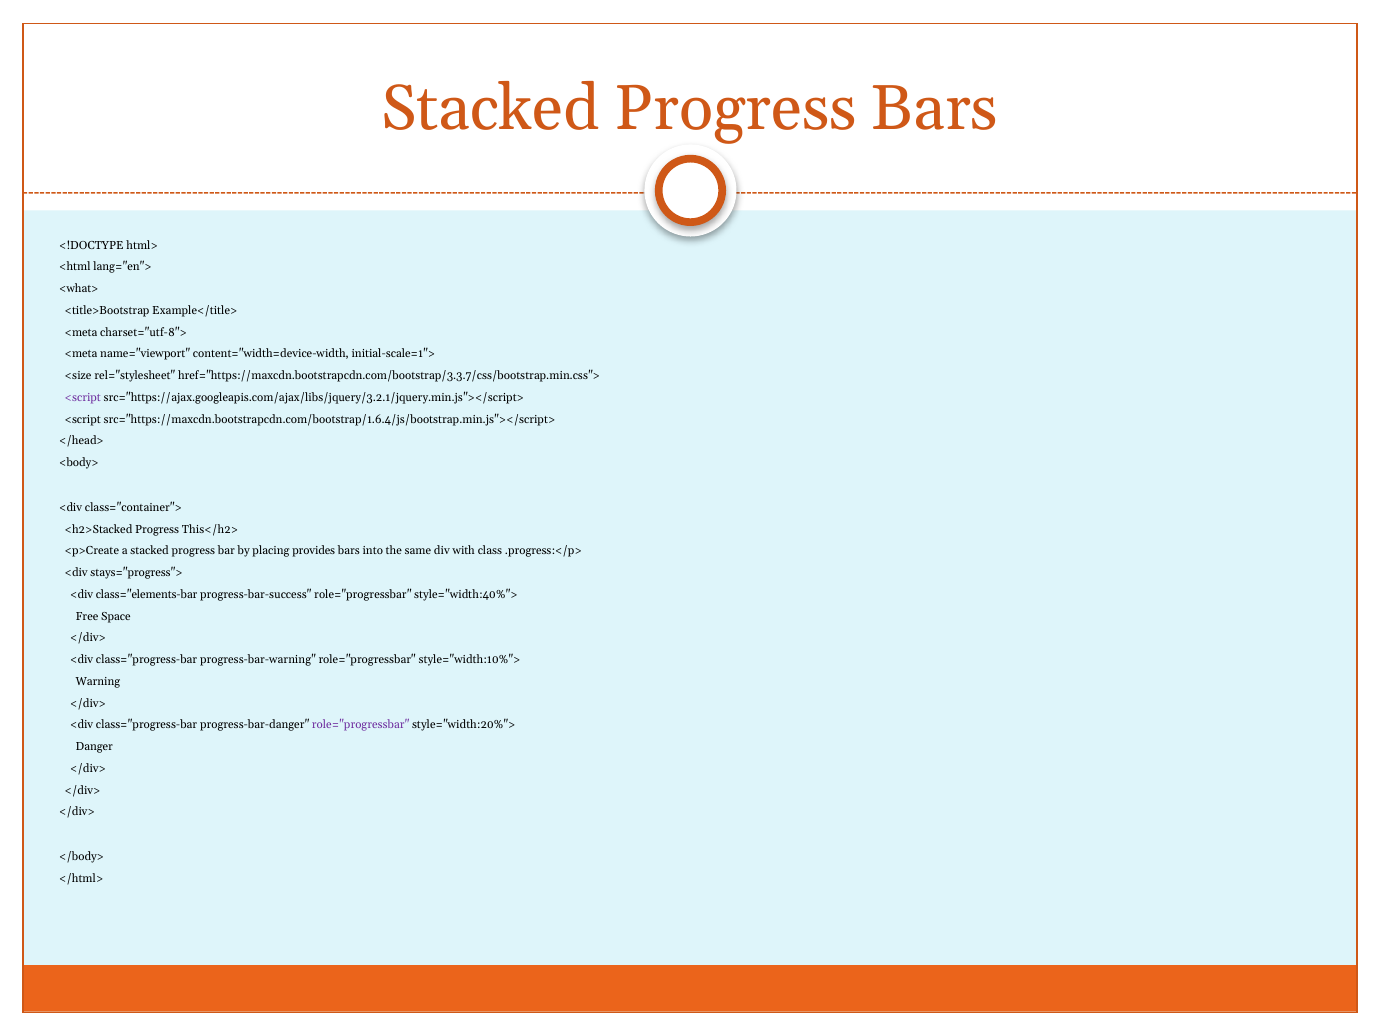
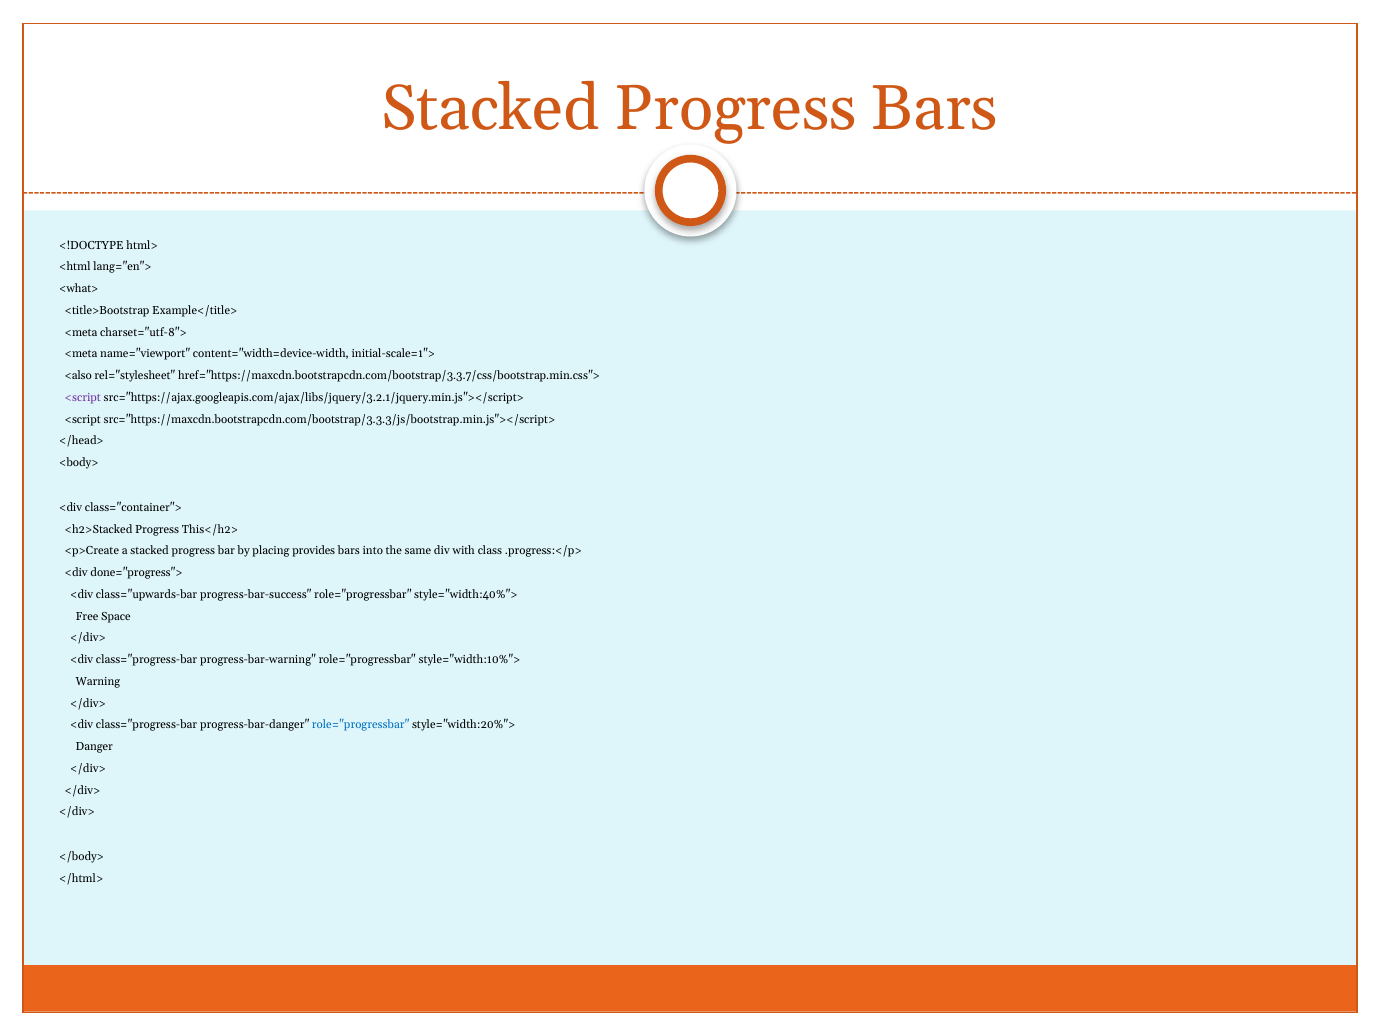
<size: <size -> <also (78, 376)
src="https://maxcdn.bootstrapcdn.com/bootstrap/1.6.4/js/bootstrap.min.js"></script>: src="https://maxcdn.bootstrapcdn.com/bootstrap/1.6.4/js/bootstrap.min.js"></script> -> src="https://maxcdn.bootstrapcdn.com/bootstrap/3.3.3/js/bootstrap.min.js"></script> (330, 419)
stays="progress">: stays="progress"> -> done="progress"> (137, 573)
class="elements-bar: class="elements-bar -> class="upwards-bar (147, 594)
role="progressbar colour: purple -> blue (361, 725)
